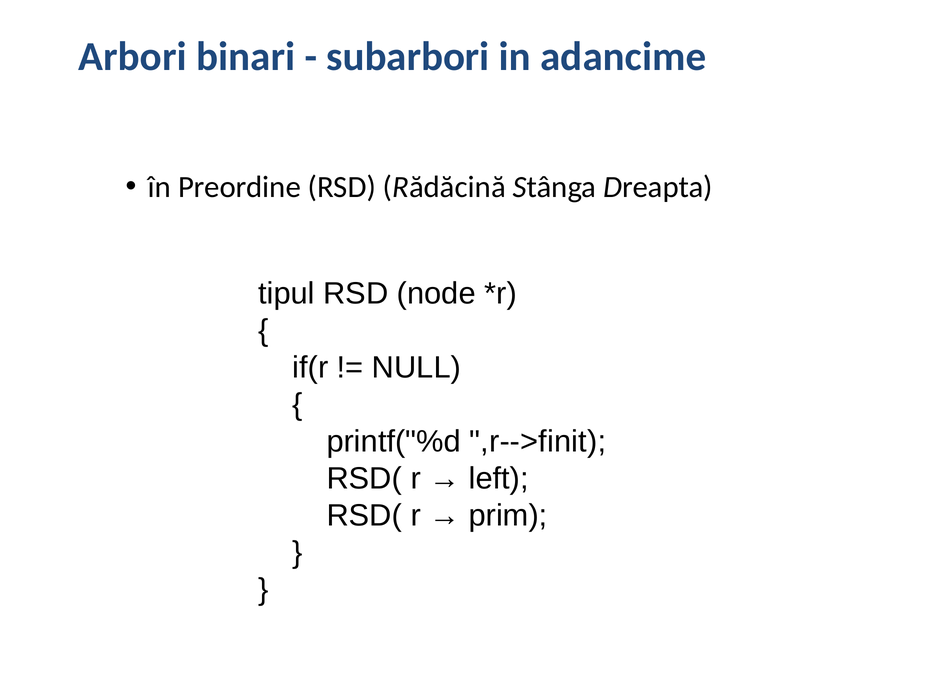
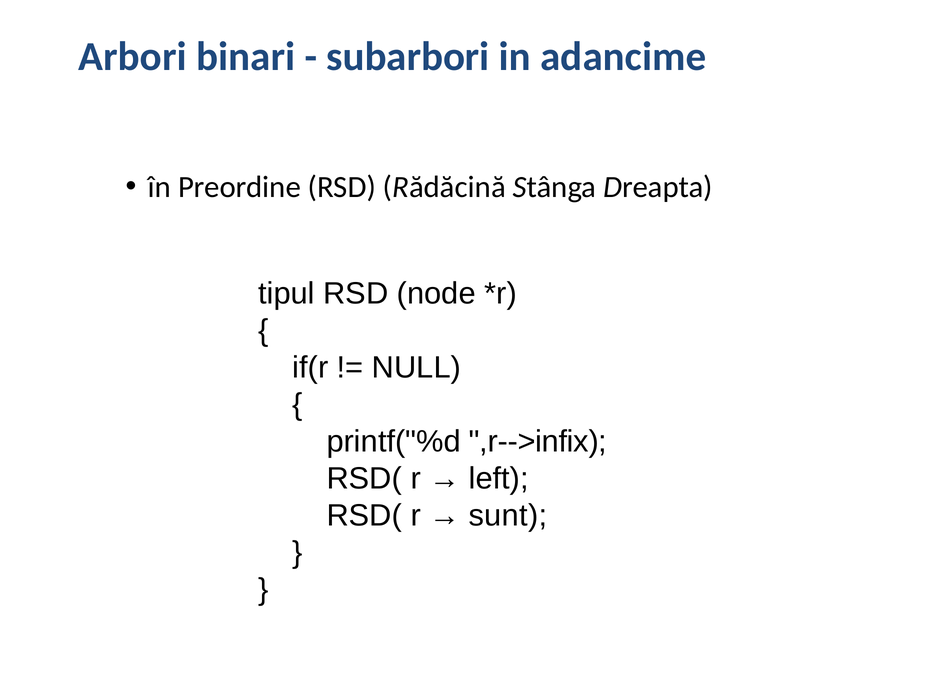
,r-->finit: ,r-->finit -> ,r-->infix (538, 441)
prim: prim -> sunt (508, 515)
